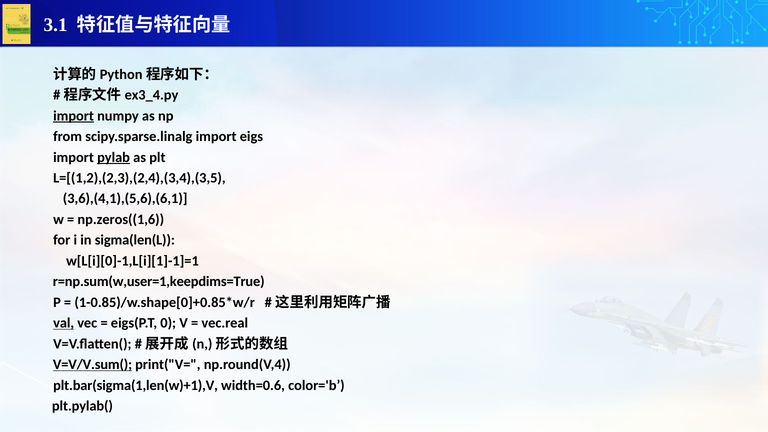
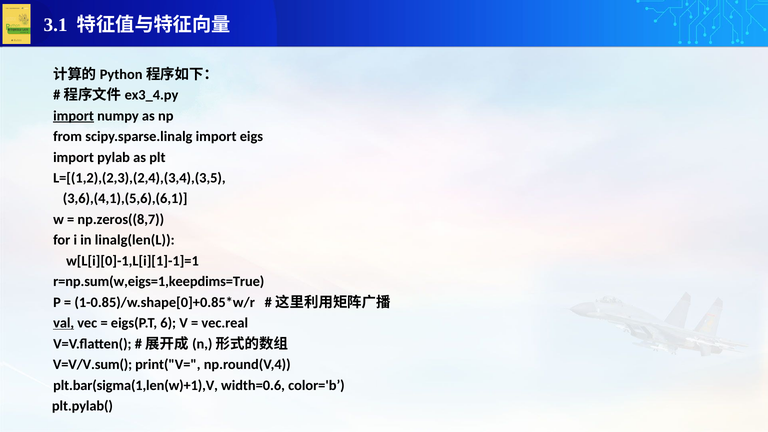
pylab underline: present -> none (114, 157)
np.zeros((1,6: np.zeros((1,6 -> np.zeros((8,7 (121, 219)
sigma(len(L: sigma(len(L -> linalg(len(L (135, 240)
r=np.sum(w,user=1,keepdims=True: r=np.sum(w,user=1,keepdims=True -> r=np.sum(w,eigs=1,keepdims=True (159, 282)
0: 0 -> 6 (168, 323)
V=V/V.sum( underline: present -> none (93, 365)
